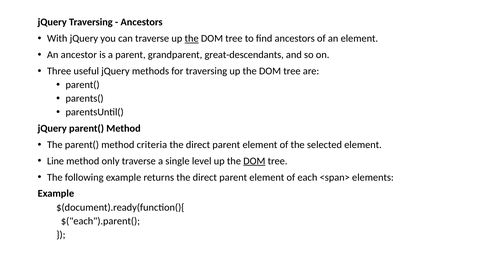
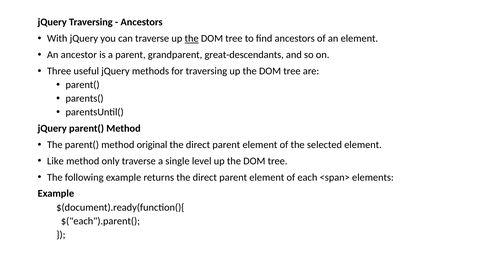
criteria: criteria -> original (152, 145)
Line: Line -> Like (55, 161)
DOM underline: present -> none (254, 161)
